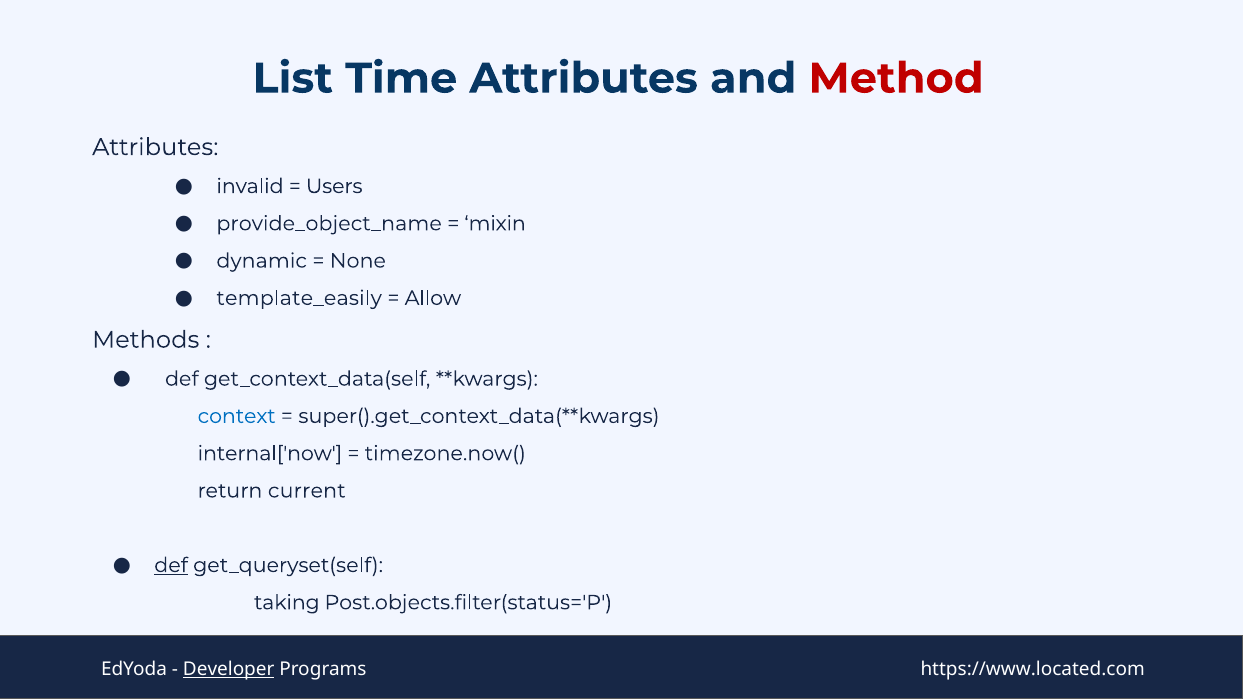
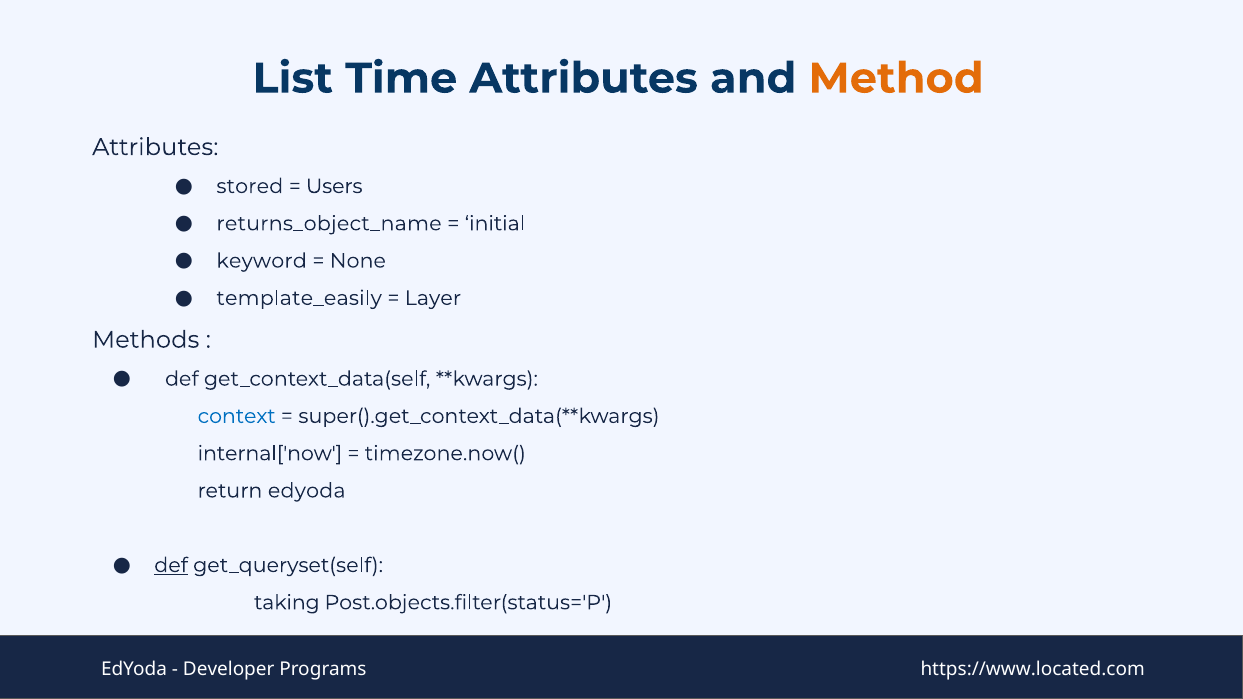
Method colour: red -> orange (896, 78)
invalid: invalid -> stored (250, 186)
provide_object_name: provide_object_name -> returns_object_name (329, 224)
mixin: mixin -> initial (495, 224)
dynamic: dynamic -> keyword (262, 261)
Allow: Allow -> Layer (433, 298)
return current: current -> edyoda (307, 491)
Developer underline: present -> none (229, 669)
